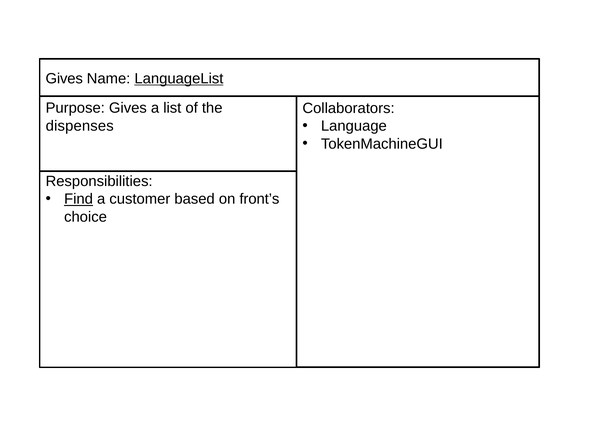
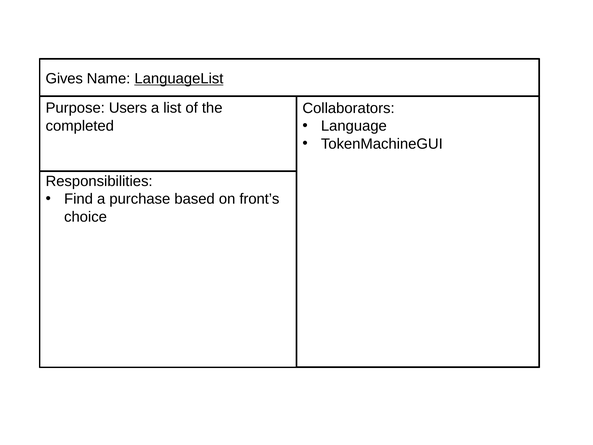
Purpose Gives: Gives -> Users (128, 108)
dispenses: dispenses -> completed (80, 126)
Find underline: present -> none (79, 199)
customer: customer -> purchase (140, 199)
